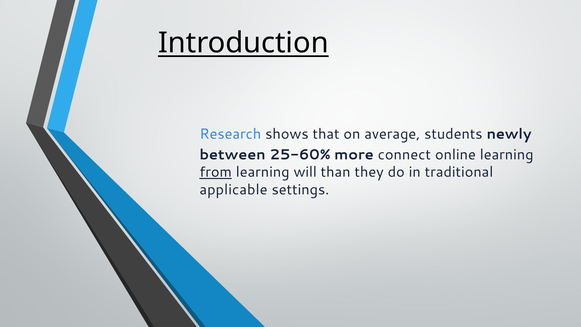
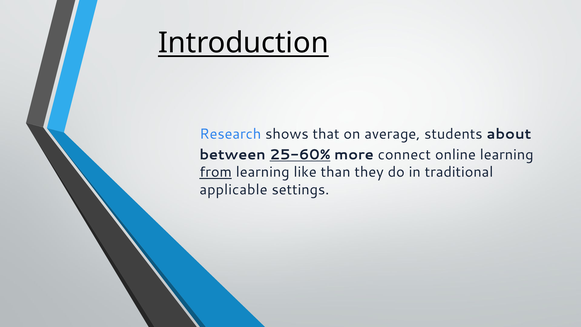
newly: newly -> about (509, 134)
25-60% underline: none -> present (300, 155)
will: will -> like (305, 172)
